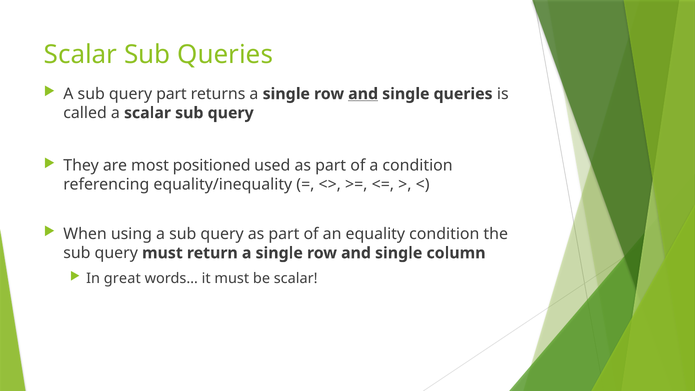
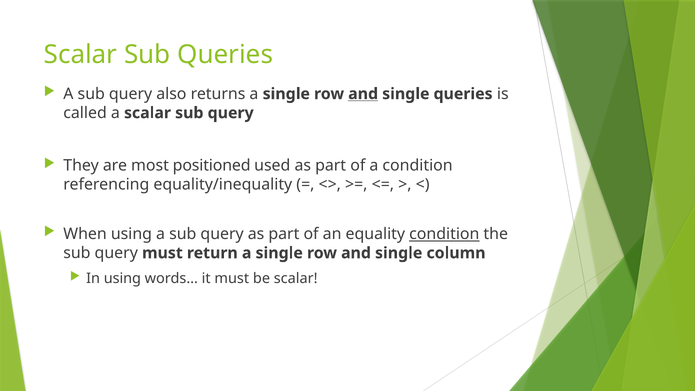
query part: part -> also (171, 94)
condition underline: none -> present (444, 234)
In great: great -> using (122, 278)
